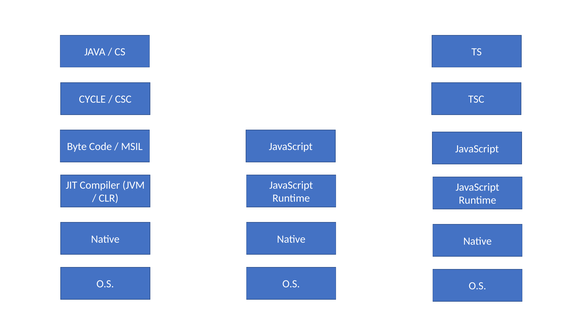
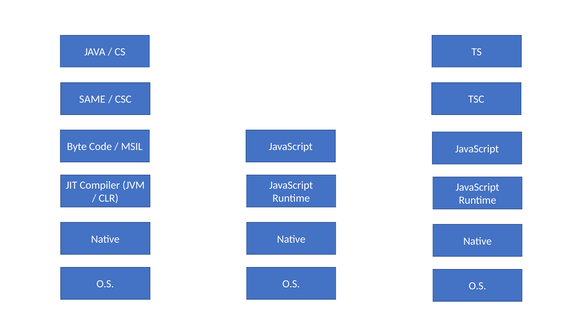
CYCLE: CYCLE -> SAME (92, 99)
